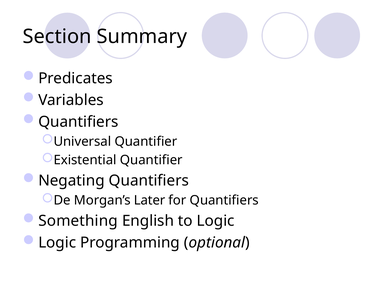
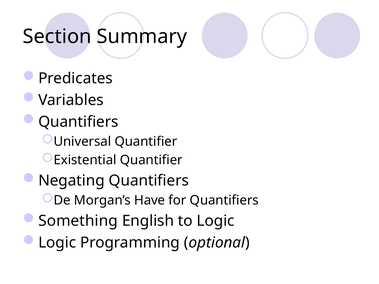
Later: Later -> Have (150, 201)
